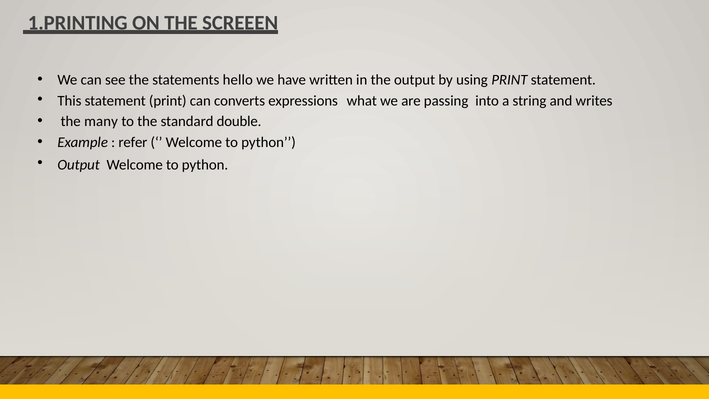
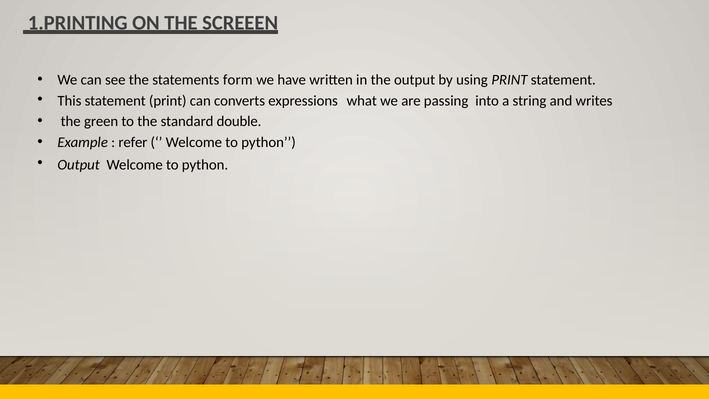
hello: hello -> form (238, 80)
many: many -> green (101, 121)
